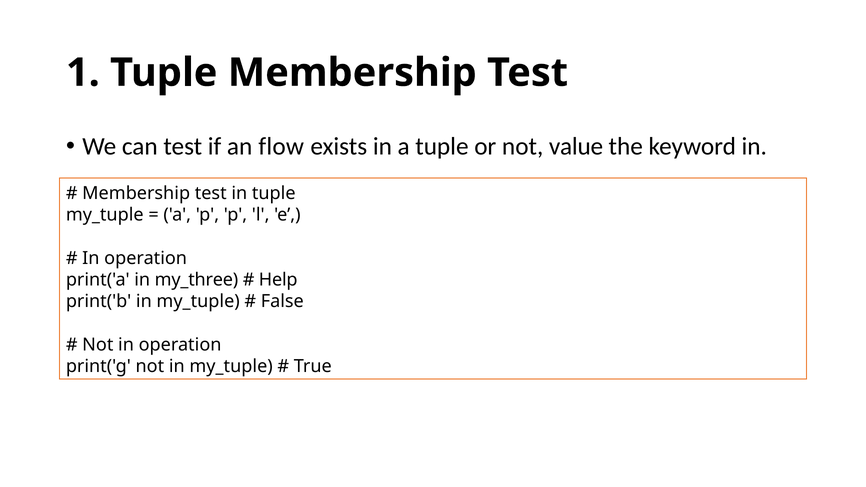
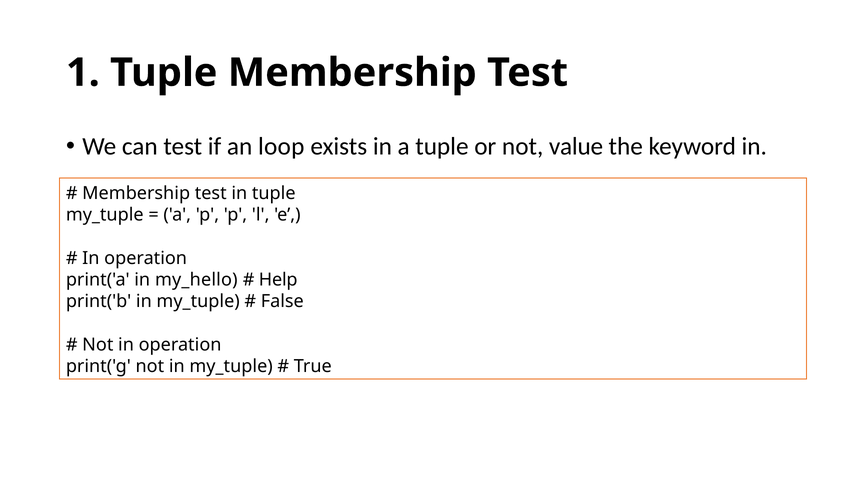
flow: flow -> loop (281, 146)
my_three: my_three -> my_hello (196, 280)
